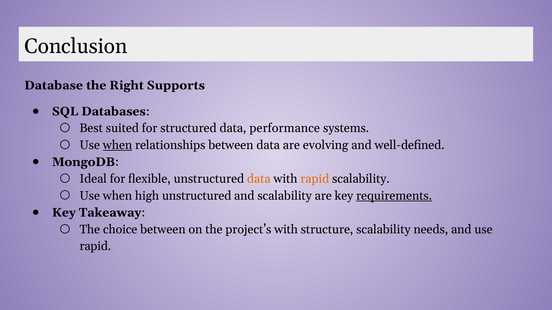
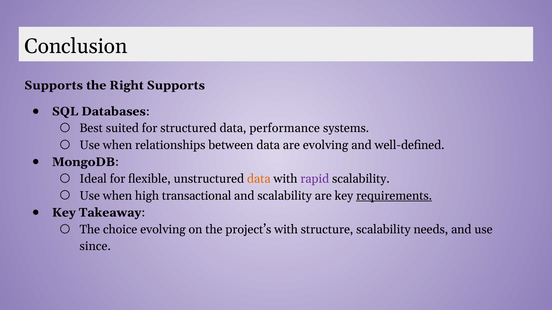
Database: Database -> Supports (54, 85)
when underline: present -> none (118, 145)
rapid colour: orange -> purple (315, 179)
high unstructured: unstructured -> transactional (197, 196)
choice between: between -> evolving (163, 230)
rapid: rapid -> since (95, 247)
